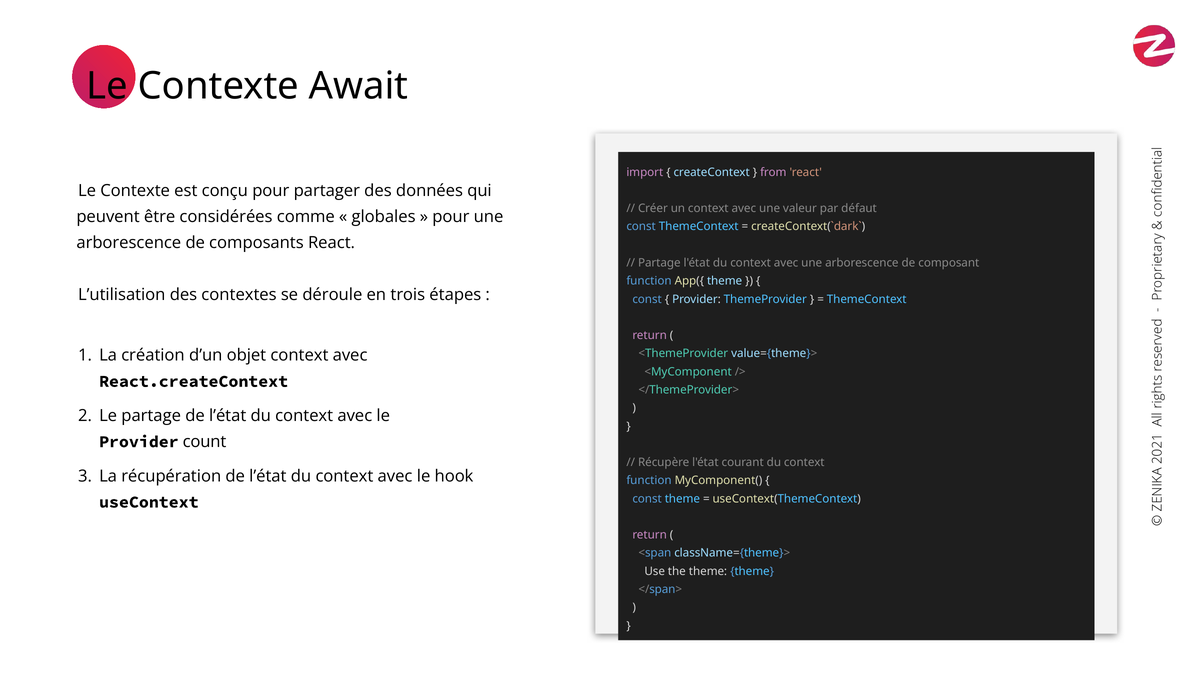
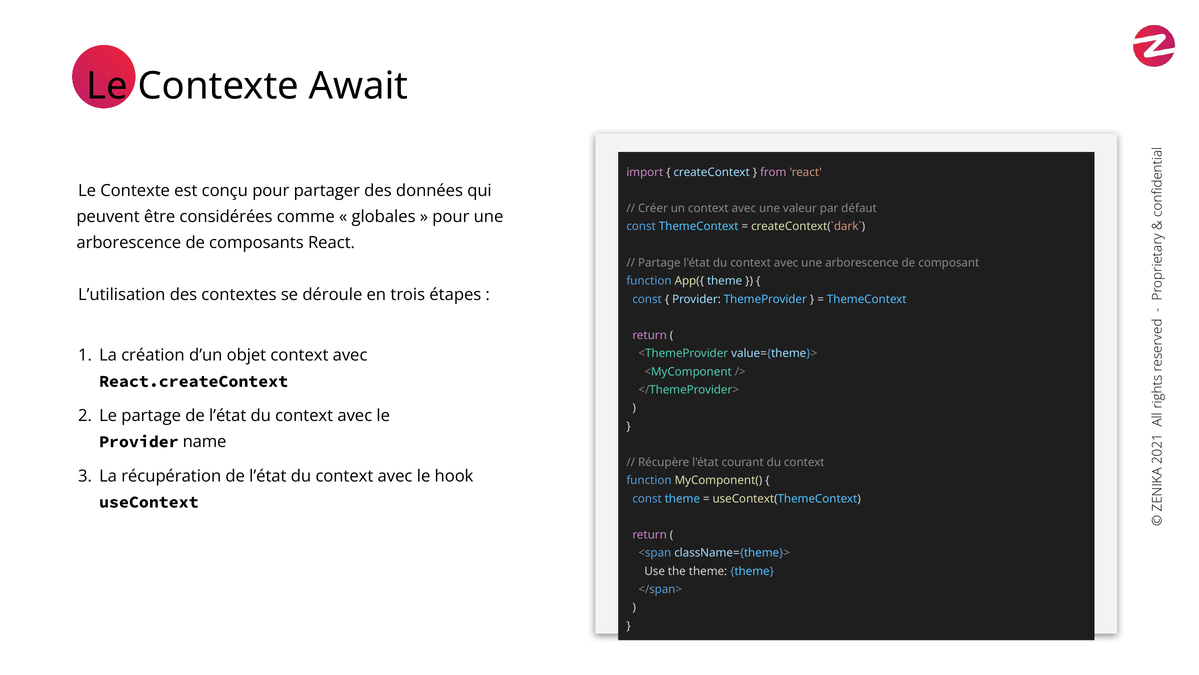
count: count -> name (204, 441)
